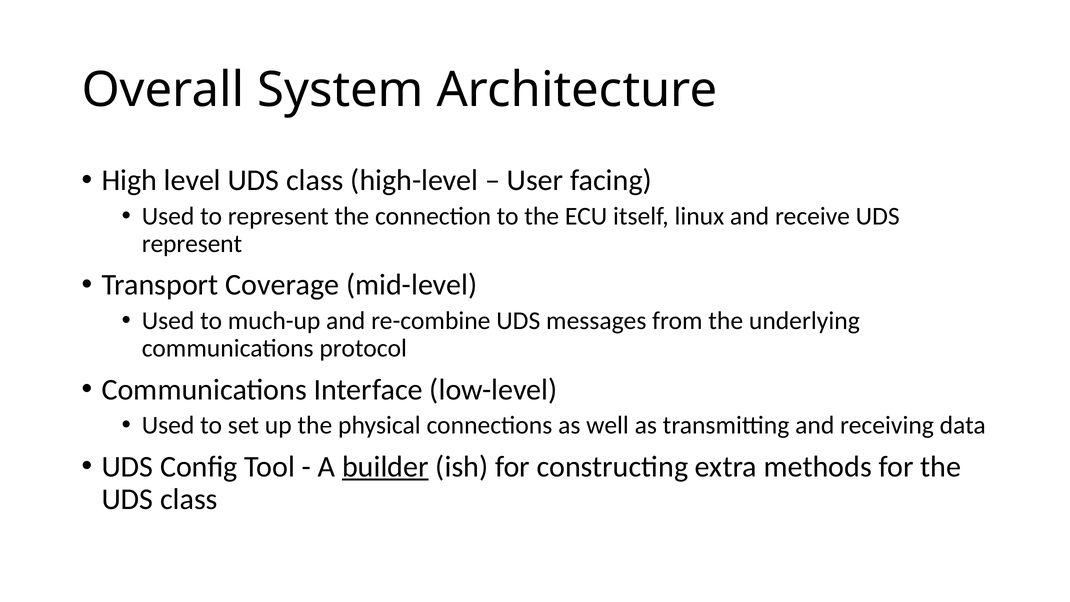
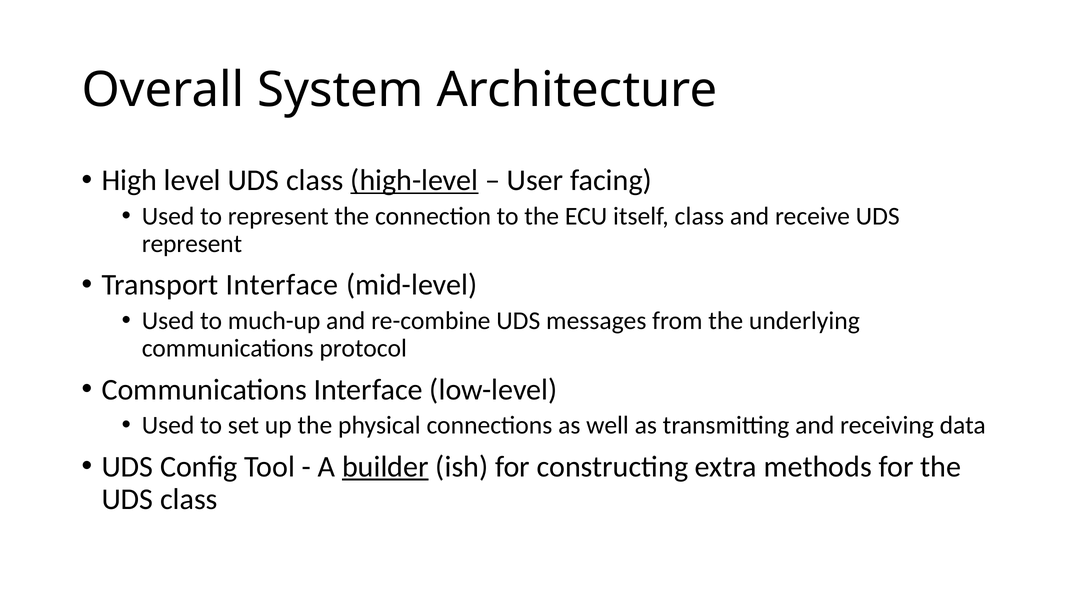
high-level underline: none -> present (414, 180)
itself linux: linux -> class (699, 216)
Transport Coverage: Coverage -> Interface (282, 285)
